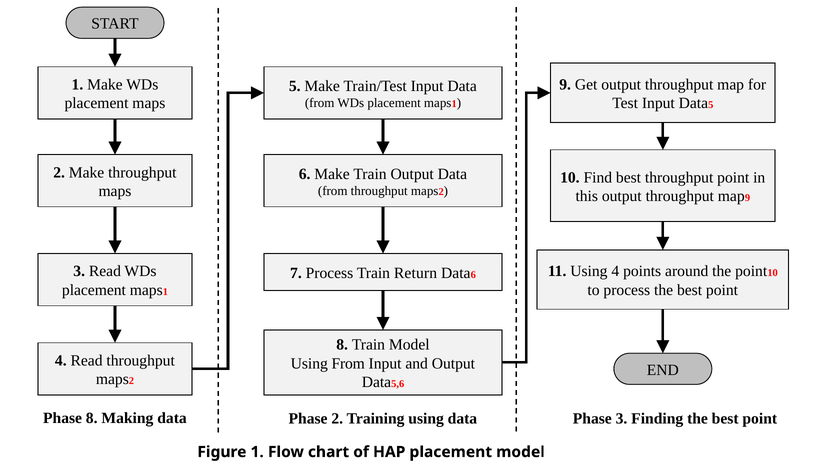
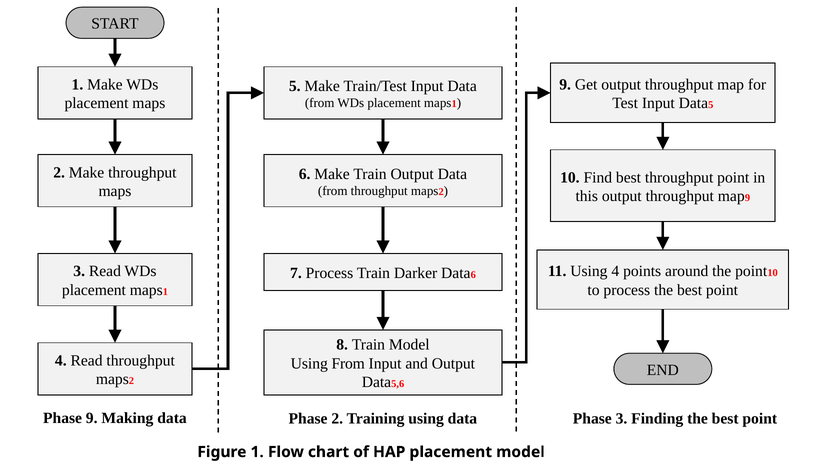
Return: Return -> Darker (416, 273)
Phase 8: 8 -> 9 (92, 418)
